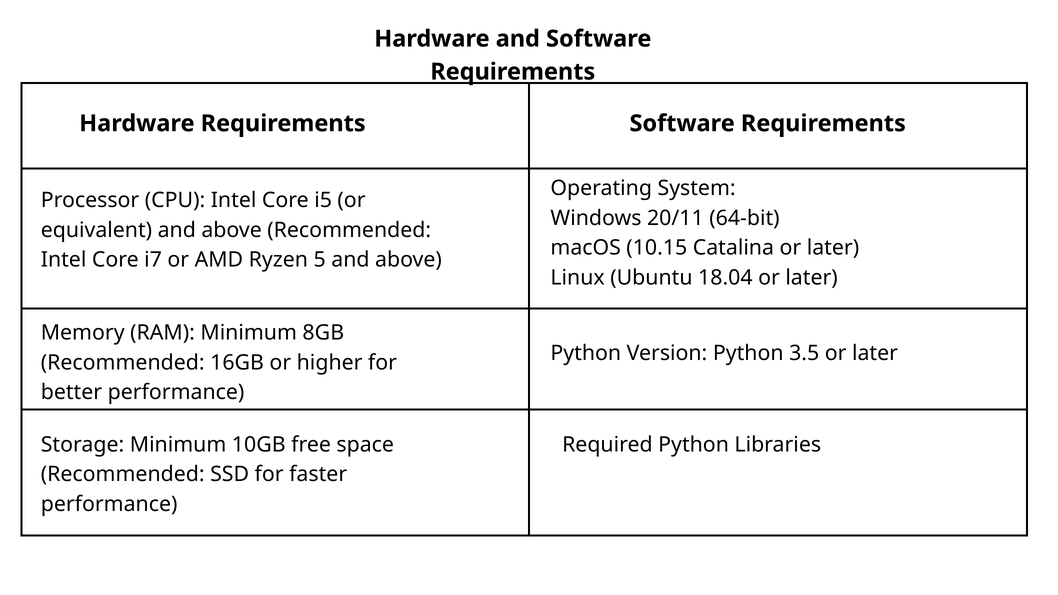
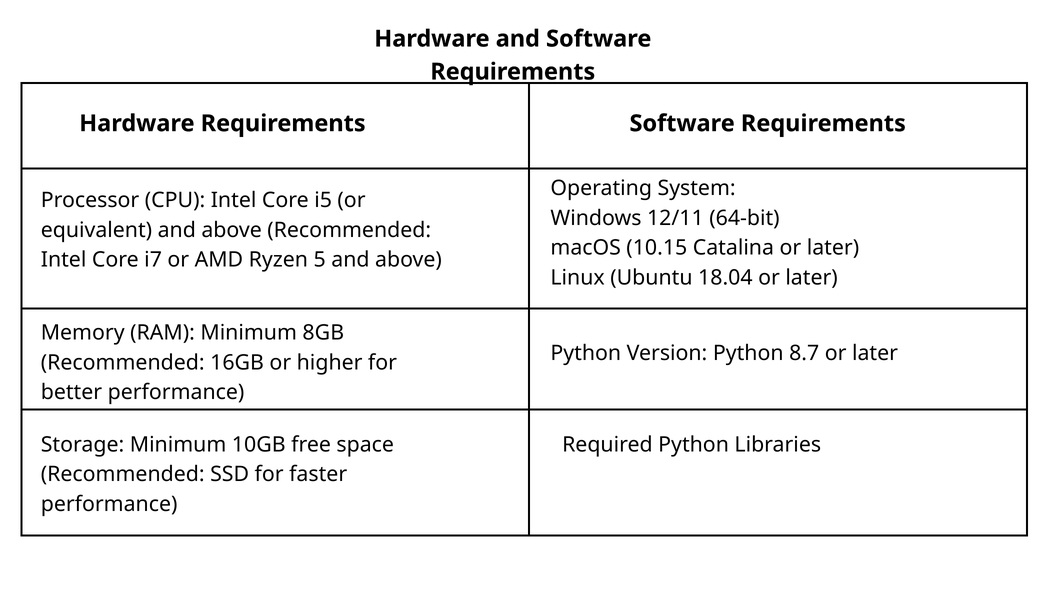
20/11: 20/11 -> 12/11 (675, 218)
3.5: 3.5 -> 8.7 (804, 353)
